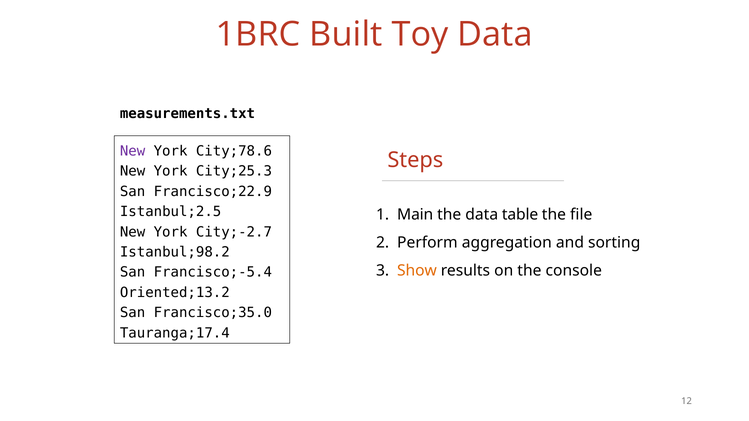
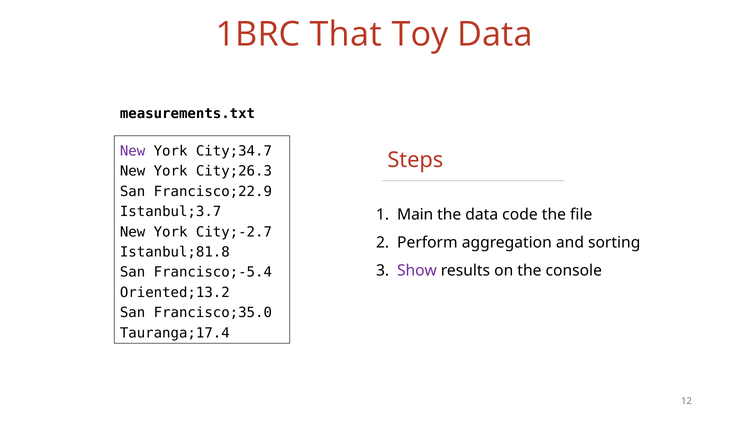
Built: Built -> That (346, 34)
City;78.6: City;78.6 -> City;34.7 (234, 151)
City;25.3: City;25.3 -> City;26.3 (234, 171)
Istanbul;2.5: Istanbul;2.5 -> Istanbul;3.7 (171, 212)
table: table -> code (520, 215)
Istanbul;98.2: Istanbul;98.2 -> Istanbul;81.8 (175, 252)
Show colour: orange -> purple (417, 271)
